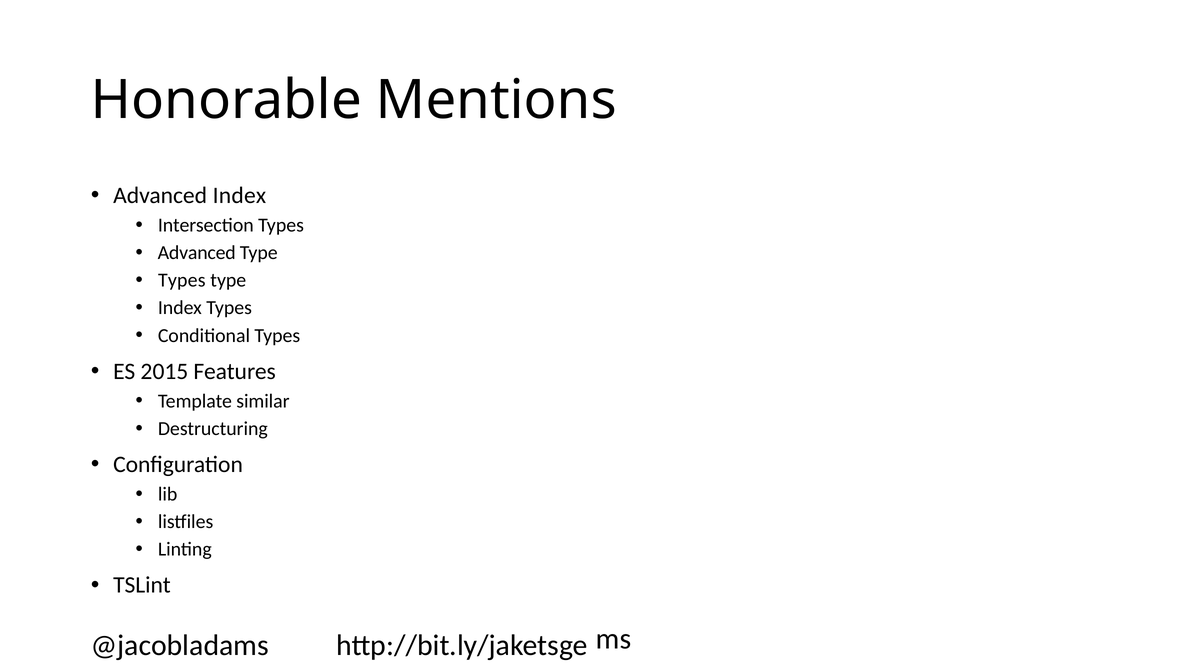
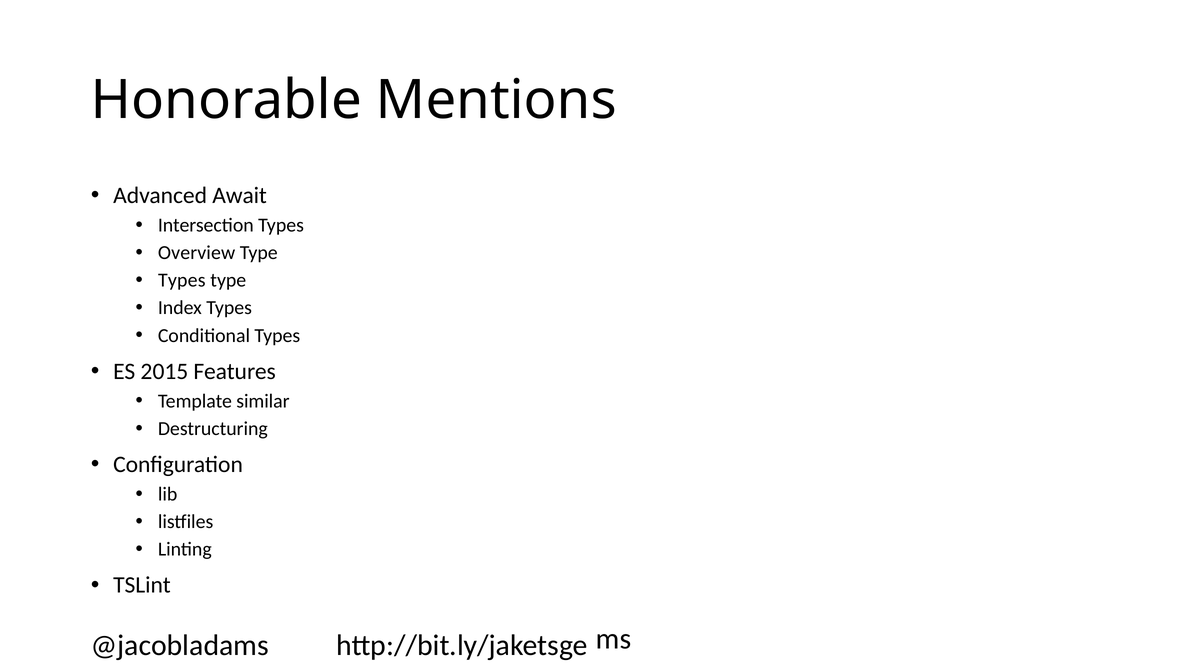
Advanced Index: Index -> Await (240, 196)
Advanced: Advanced -> Overview (197, 253)
